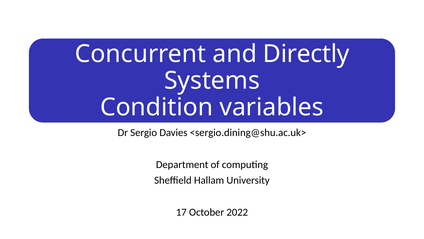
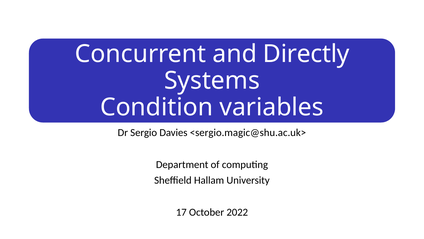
<sergio.dining@shu.ac.uk>: <sergio.dining@shu.ac.uk> -> <sergio.magic@shu.ac.uk> (248, 133)
